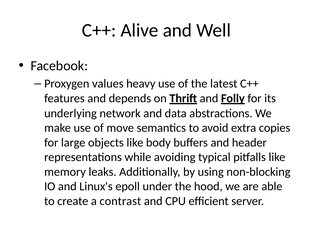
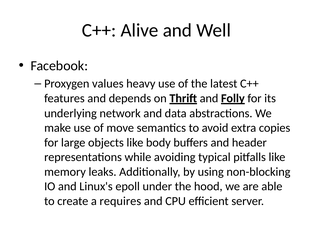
contrast: contrast -> requires (120, 201)
